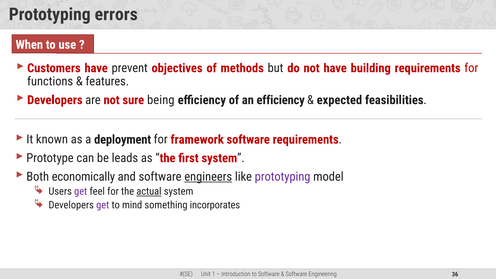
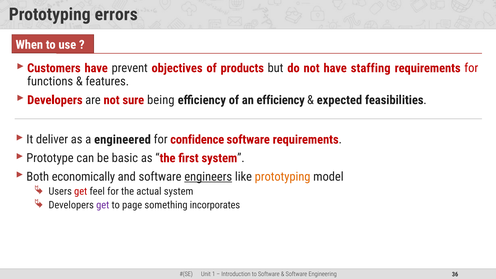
methods: methods -> products (242, 68)
building: building -> staffing (371, 68)
known: known -> deliver (52, 140)
deployment: deployment -> engineered (122, 140)
framework: framework -> confidence (197, 140)
leads: leads -> basic (125, 158)
prototyping colour: purple -> orange (283, 177)
get colour: purple -> red (81, 192)
actual underline: present -> none (149, 192)
mind: mind -> page (132, 205)
